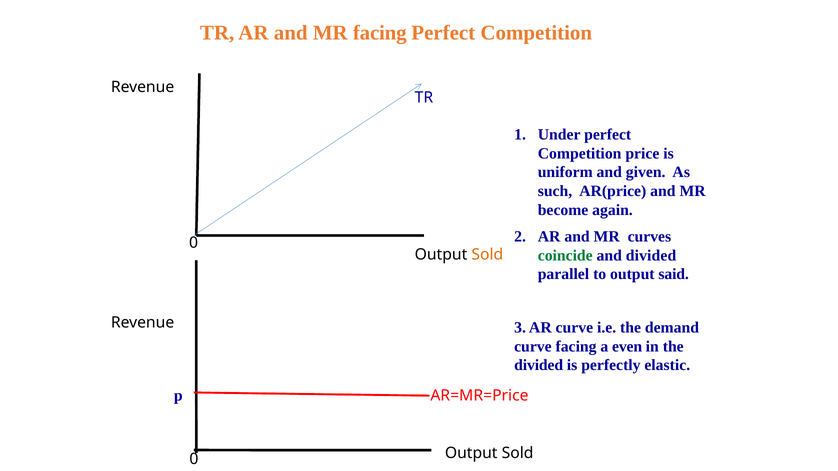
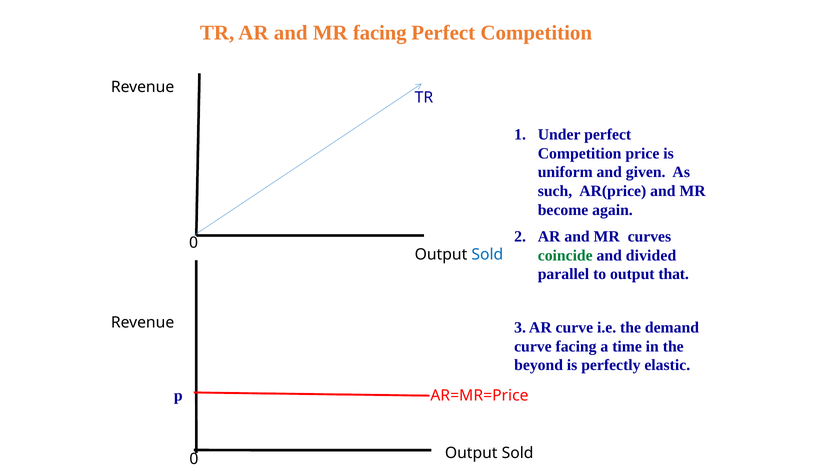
Sold colour: orange -> blue (487, 255)
said: said -> that (674, 274)
even: even -> time (627, 347)
divided: divided -> beyond (539, 366)
